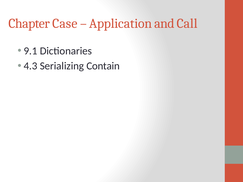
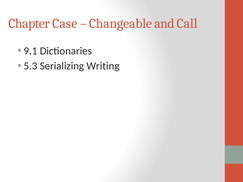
Application: Application -> Changeable (121, 23)
4.3: 4.3 -> 5.3 (31, 66)
Contain: Contain -> Writing (103, 66)
